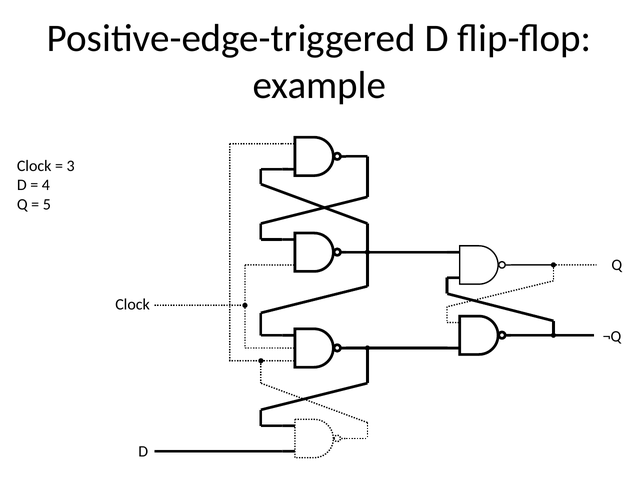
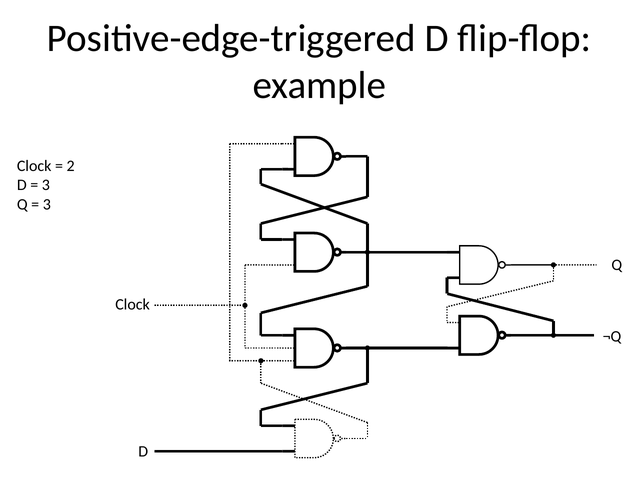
3: 3 -> 2 (71, 166)
4: 4 -> 3 (46, 185)
5: 5 -> 3 (47, 204)
